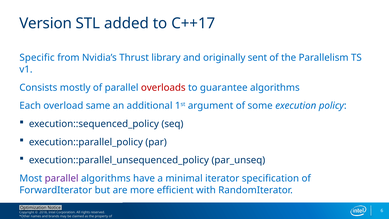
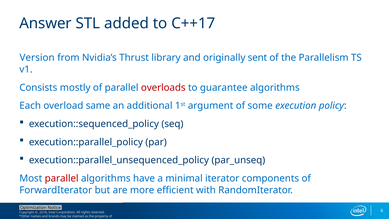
Version: Version -> Answer (46, 23)
Specific: Specific -> Version (37, 58)
parallel colour: purple -> red (62, 178)
specification: specification -> components (270, 178)
